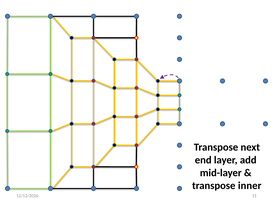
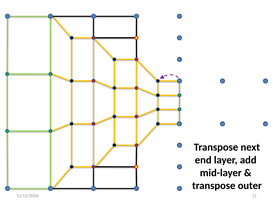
inner: inner -> outer (250, 185)
